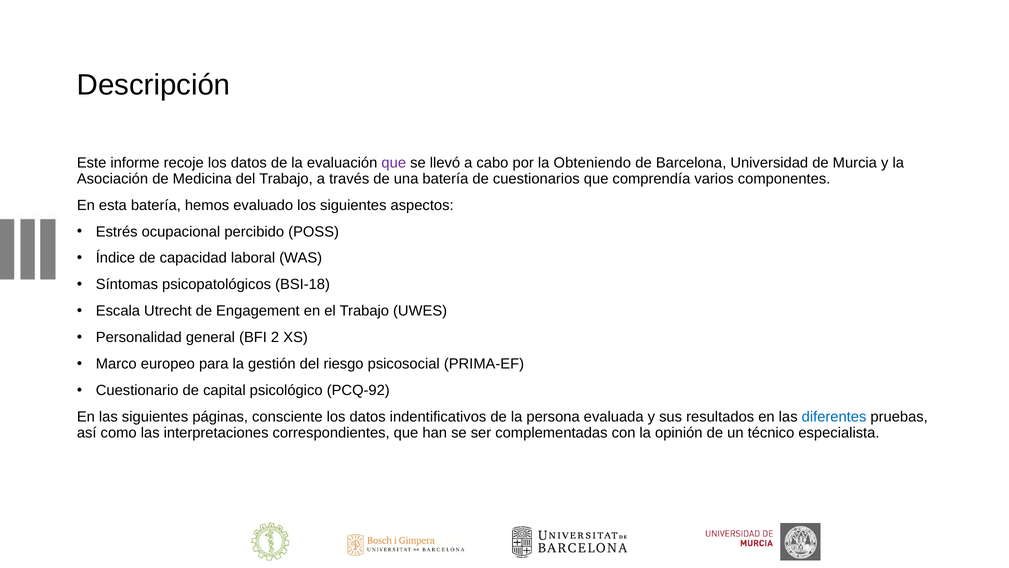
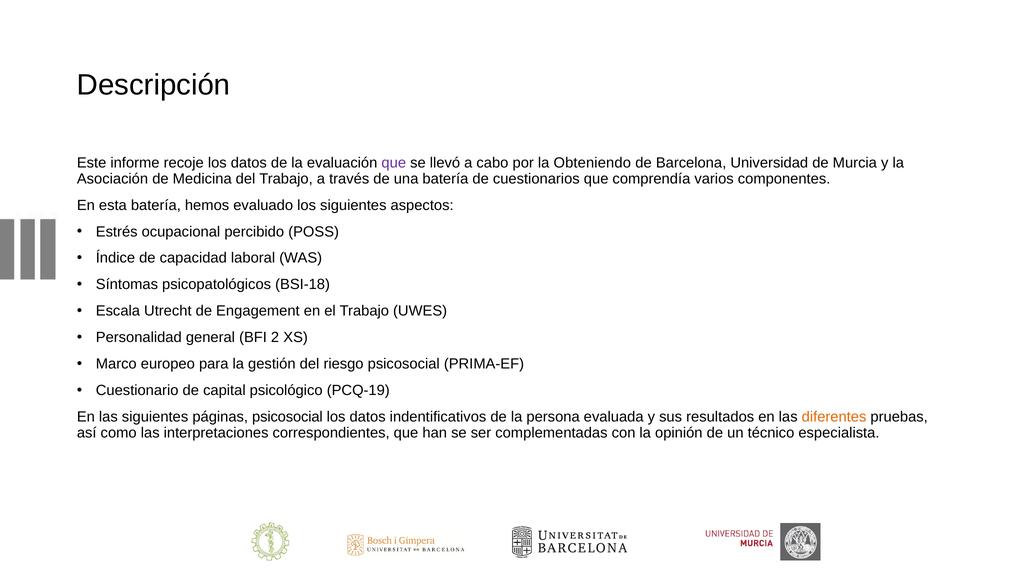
PCQ-92: PCQ-92 -> PCQ-19 (358, 390)
páginas consciente: consciente -> psicosocial (287, 416)
diferentes colour: blue -> orange (834, 416)
